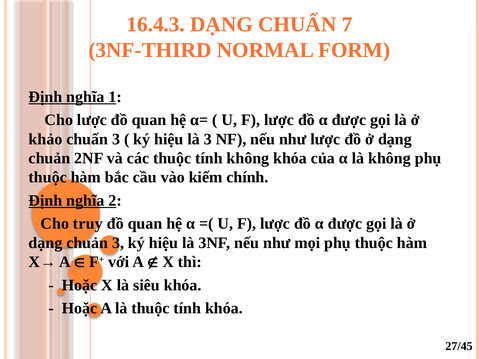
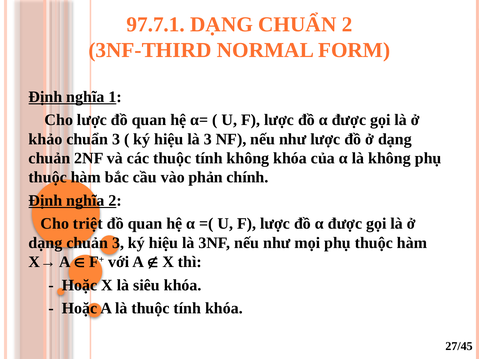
16.4.3: 16.4.3 -> 97.7.1 (156, 25)
CHUẨN 7: 7 -> 2 (347, 25)
kiếm: kiếm -> phản (206, 178)
truy: truy -> triệt (88, 224)
